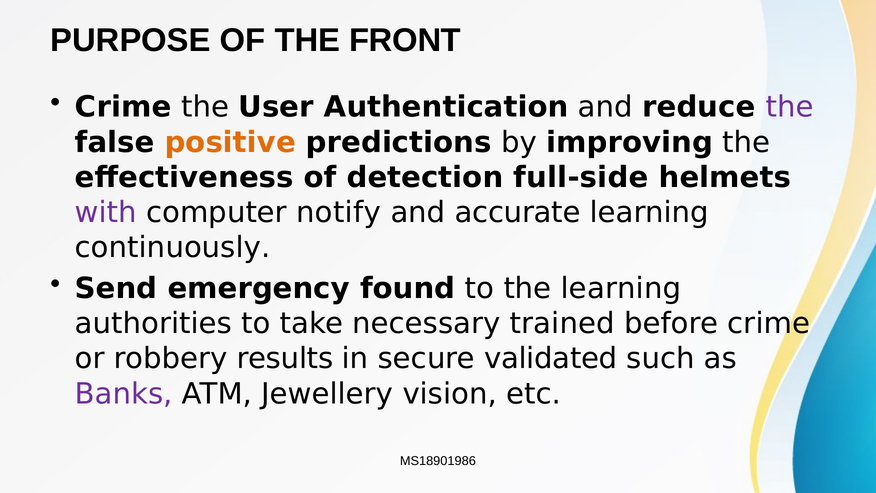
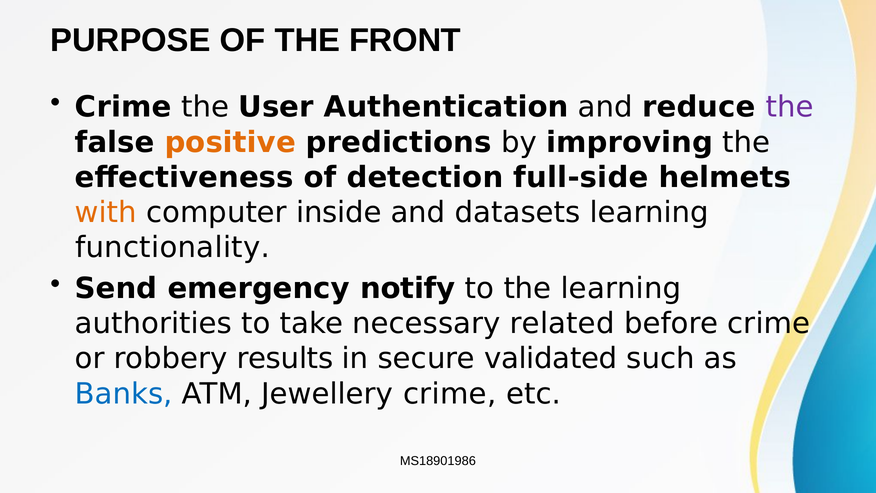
with colour: purple -> orange (106, 212)
notify: notify -> inside (339, 212)
accurate: accurate -> datasets (518, 212)
continuously: continuously -> functionality (172, 248)
found: found -> notify (408, 288)
trained: trained -> related (562, 324)
Banks colour: purple -> blue (124, 394)
Jewellery vision: vision -> crime (450, 394)
